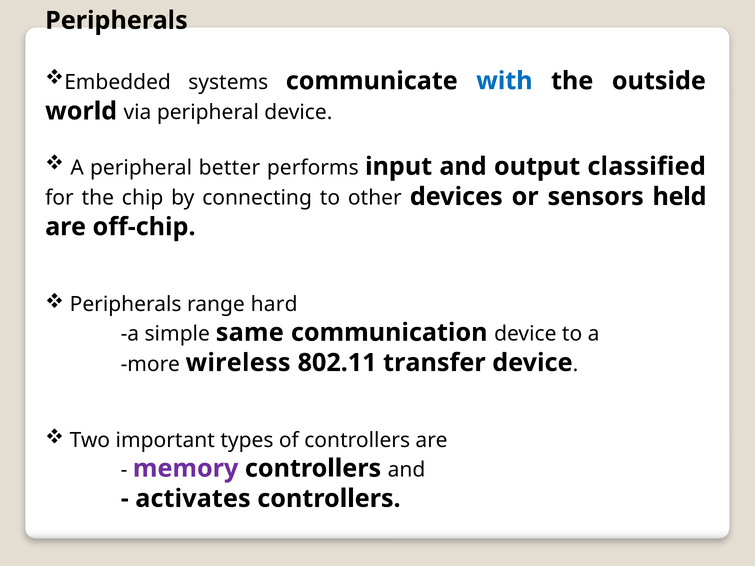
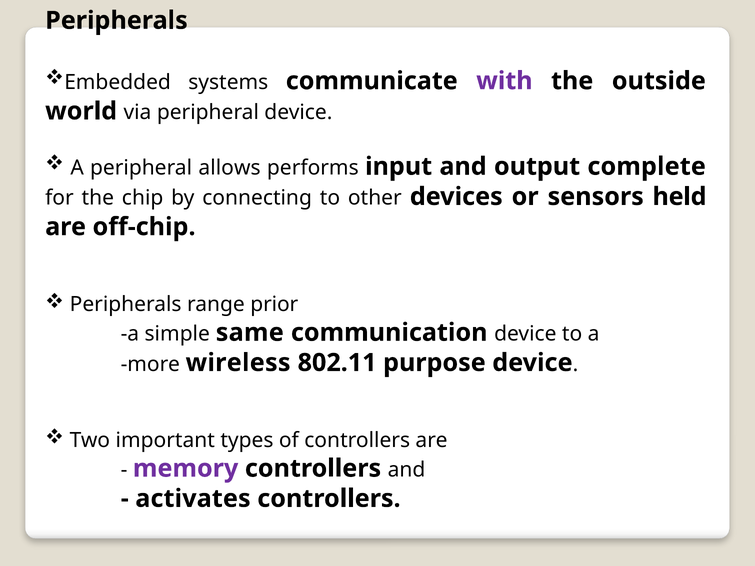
with colour: blue -> purple (504, 81)
better: better -> allows (230, 168)
classified: classified -> complete (647, 167)
hard: hard -> prior (274, 305)
transfer: transfer -> purpose (434, 363)
